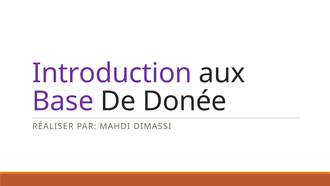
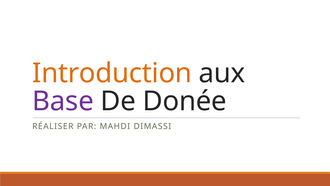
Introduction colour: purple -> orange (112, 73)
